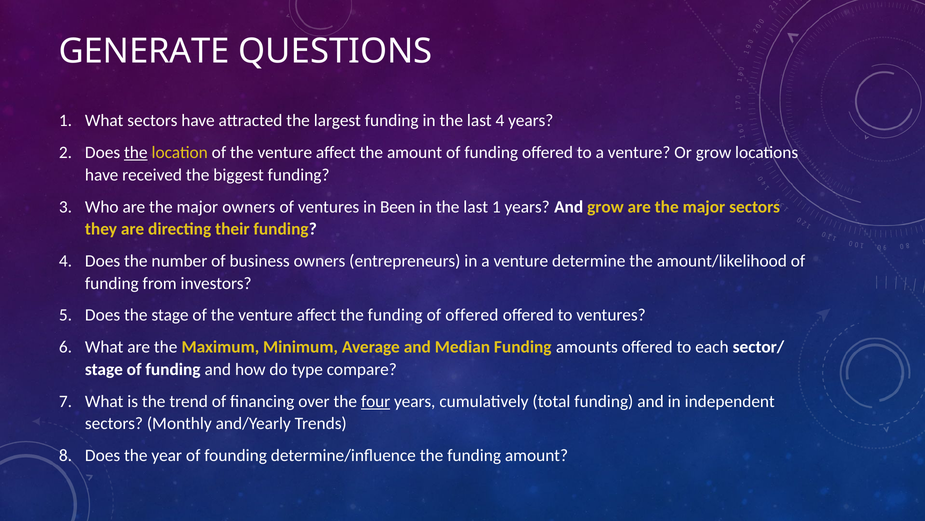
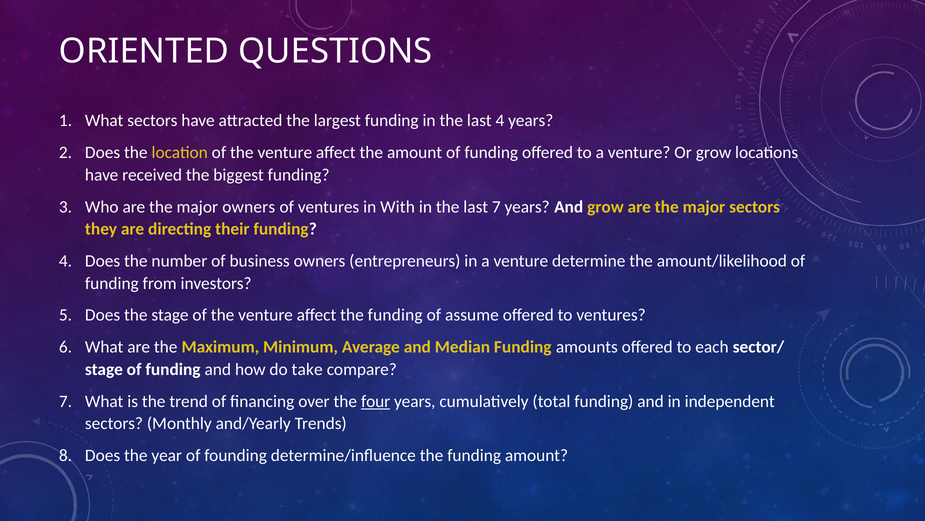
GENERATE: GENERATE -> ORIENTED (144, 51)
the underline: present -> none (136, 152)
Been: Been -> With (398, 206)
last 1: 1 -> 7 (496, 206)
of offered: offered -> assume (472, 315)
type: type -> take (307, 369)
